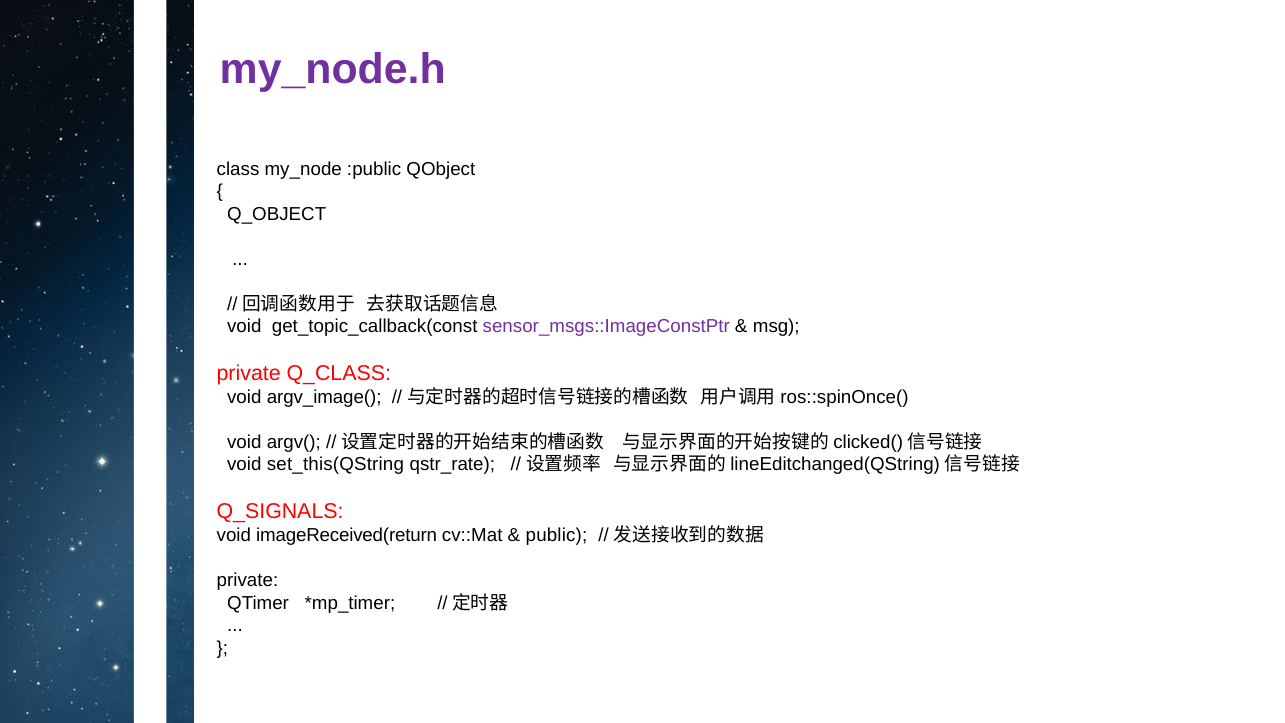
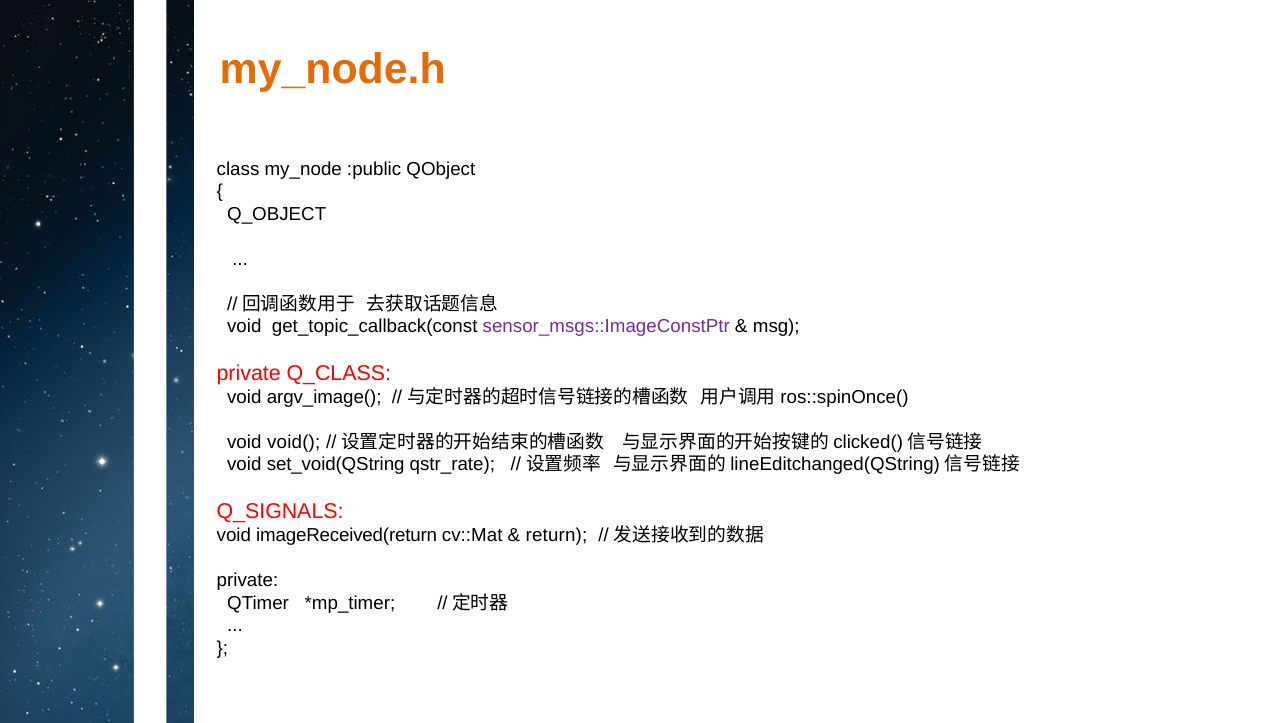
my_node.h colour: purple -> orange (333, 69)
argv(: argv( -> void( (294, 442)
set_this(QString: set_this(QString -> set_void(QString (336, 465)
public: public -> return (557, 535)
